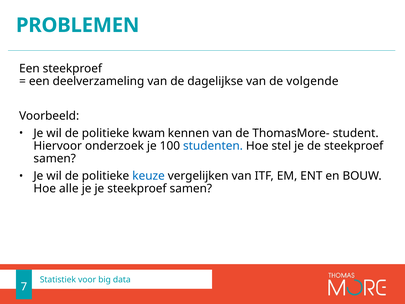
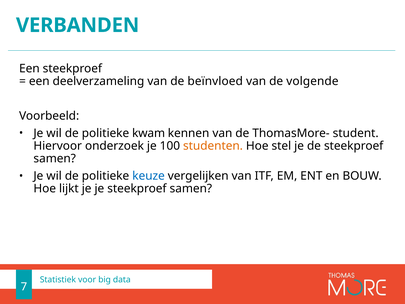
PROBLEMEN: PROBLEMEN -> VERBANDEN (78, 25)
dagelijkse: dagelijkse -> beïnvloed (215, 81)
studenten colour: blue -> orange (213, 146)
alle: alle -> lijkt (69, 189)
